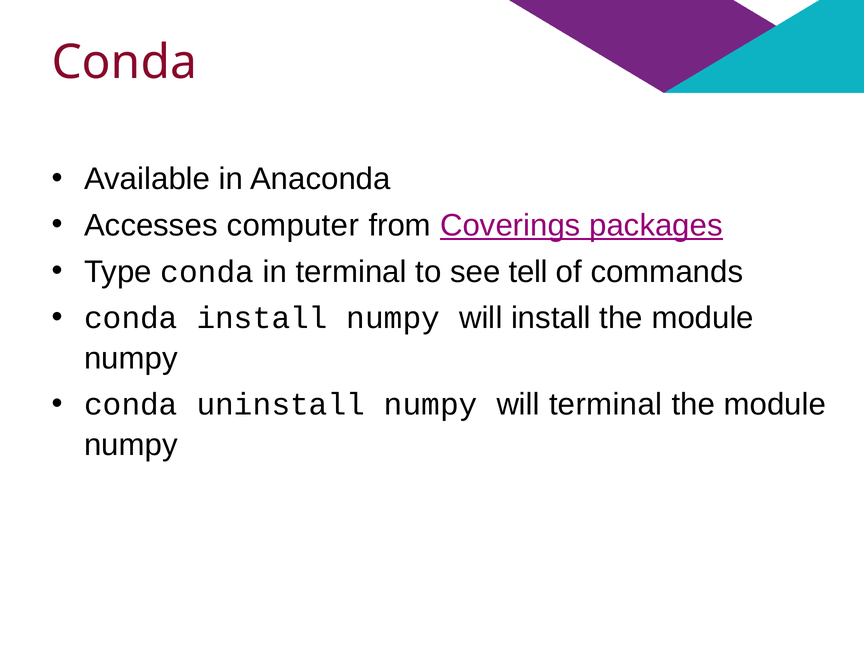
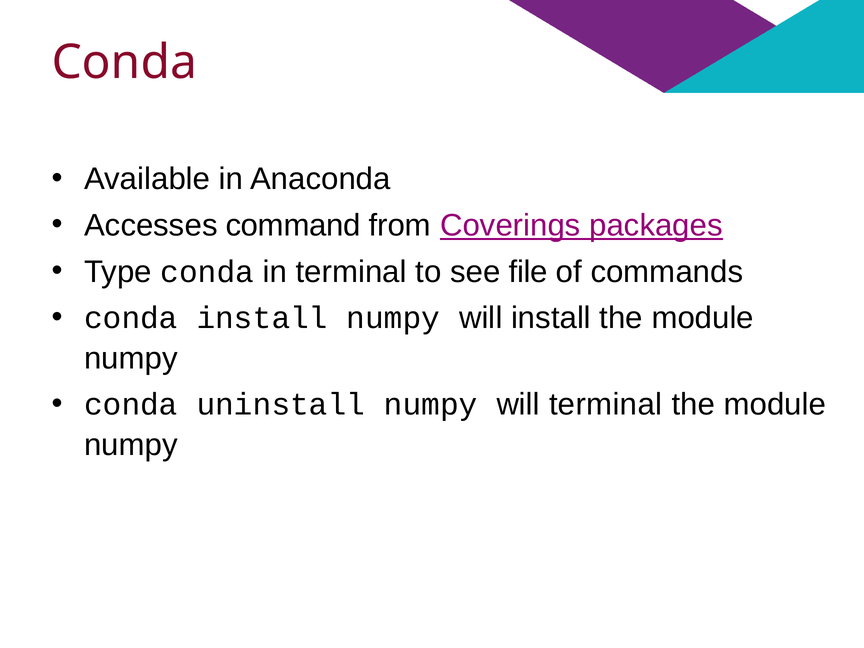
computer: computer -> command (293, 225)
tell: tell -> file (528, 272)
